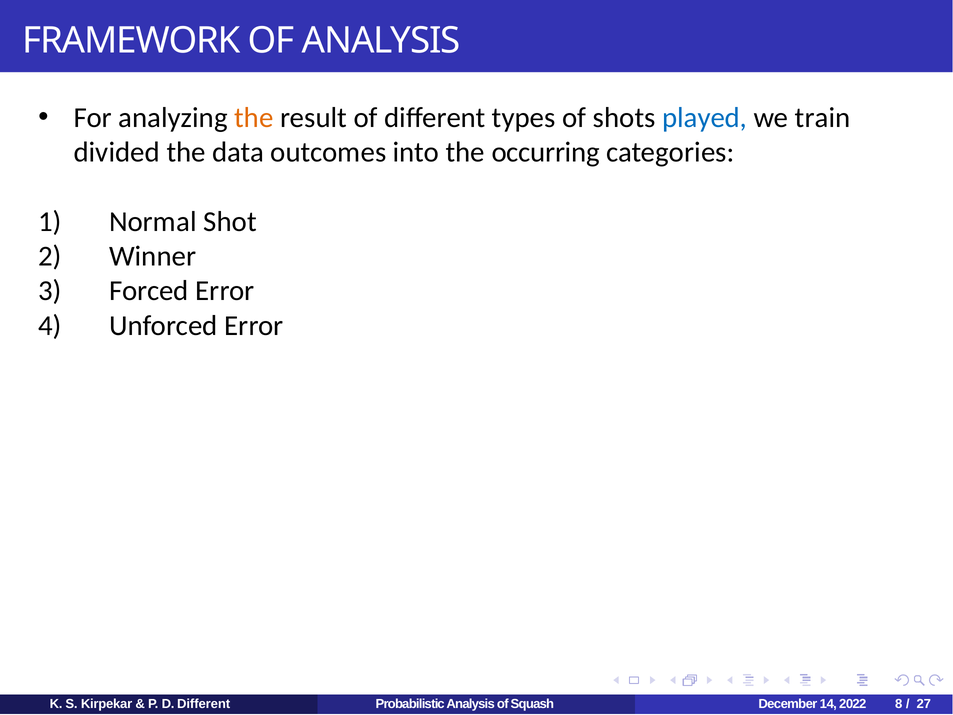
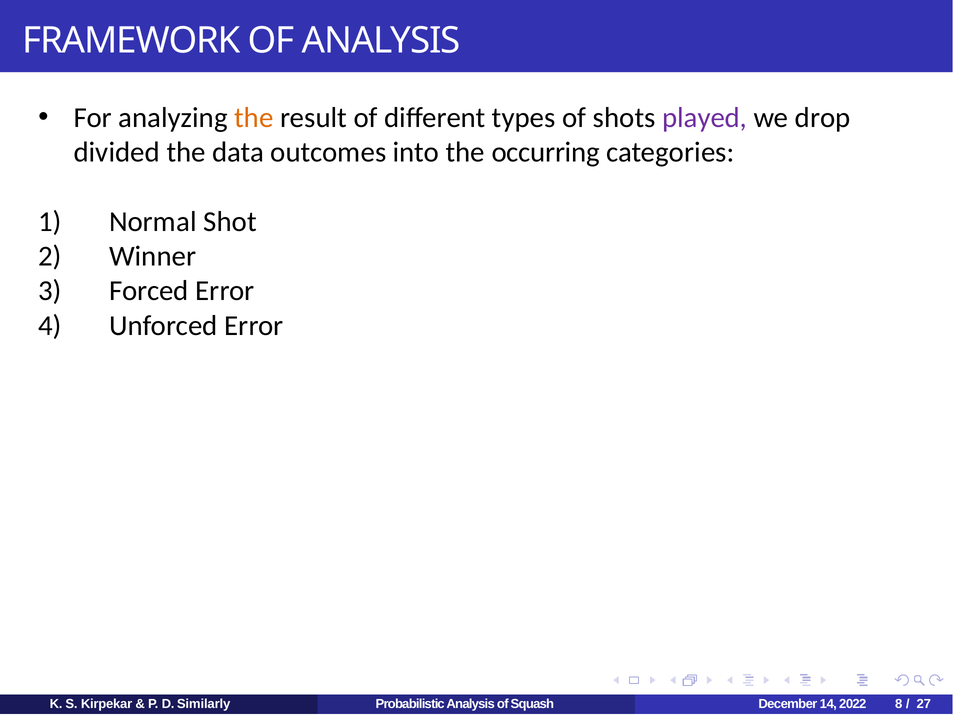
played colour: blue -> purple (705, 118)
train: train -> drop (823, 118)
D Different: Different -> Similarly (204, 704)
